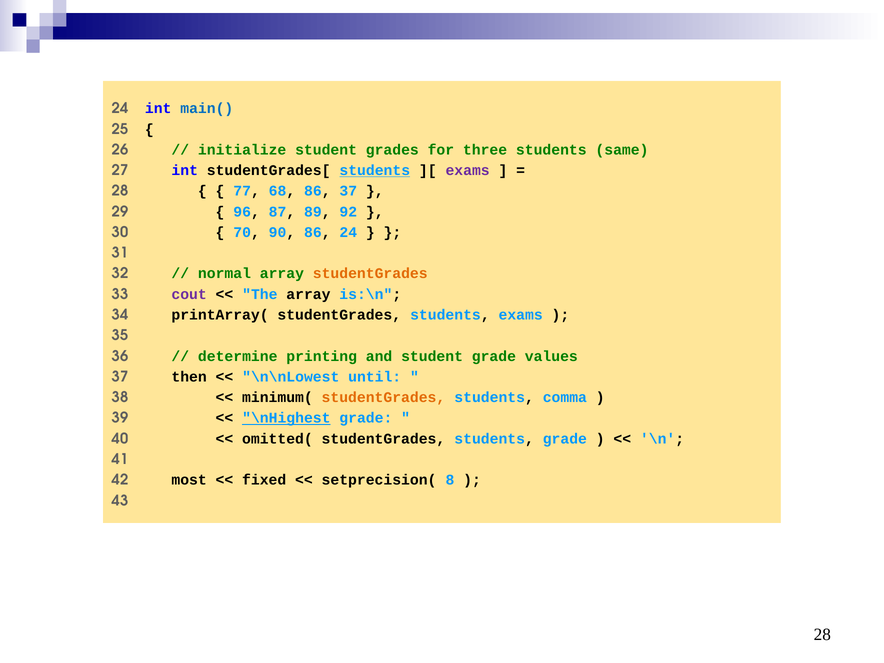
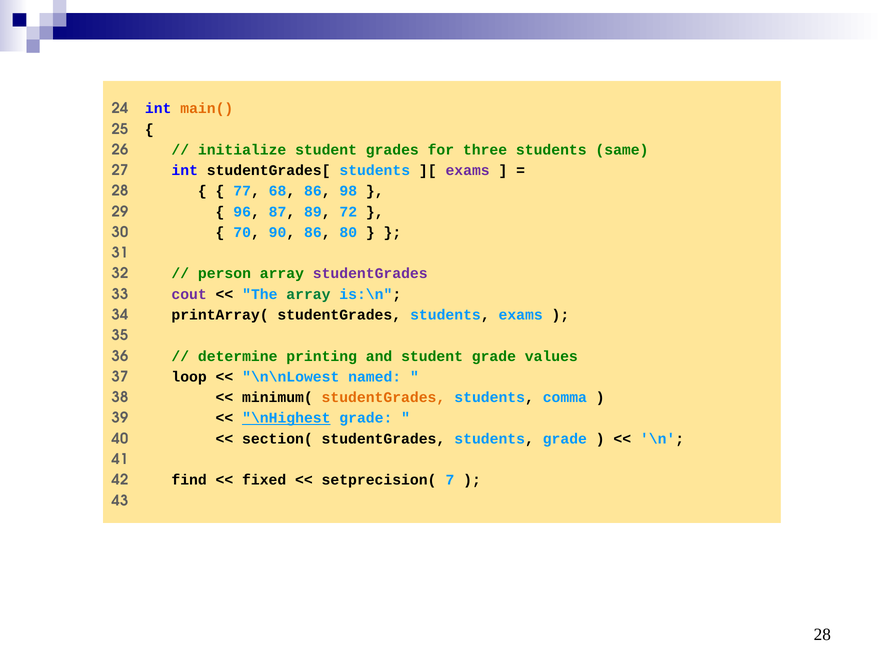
main( colour: blue -> orange (207, 109)
students underline: present -> none (375, 170)
86 37: 37 -> 98 (348, 191)
92: 92 -> 72 (348, 212)
86 24: 24 -> 80 (348, 232)
normal: normal -> person (224, 274)
studentGrades colour: orange -> purple (370, 274)
array colour: black -> green (308, 294)
then: then -> loop (189, 377)
until: until -> named (375, 377)
omitted(: omitted( -> section( (277, 439)
most: most -> find (189, 480)
8: 8 -> 7 (450, 480)
